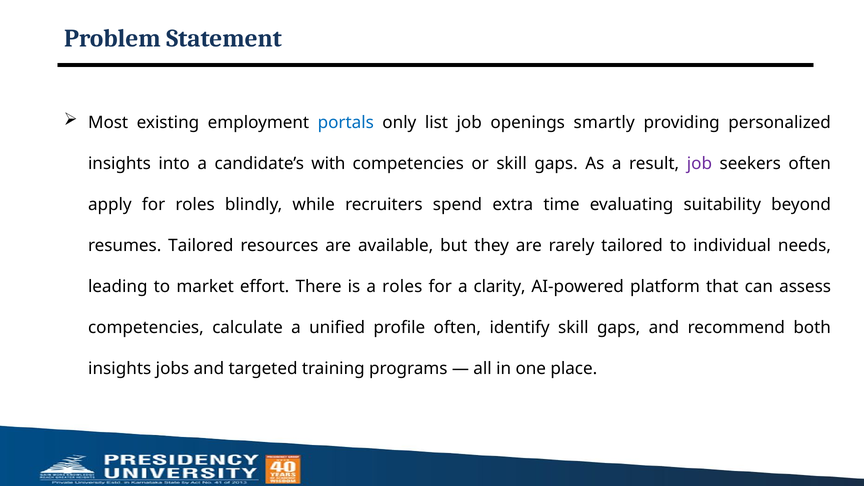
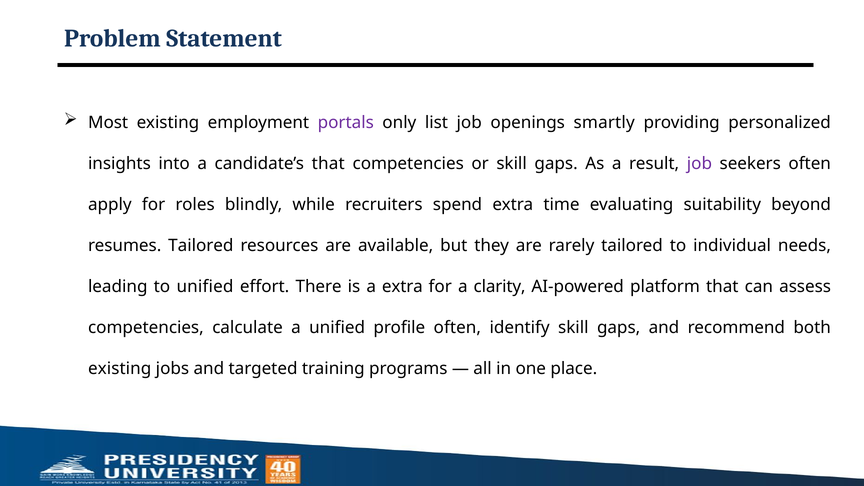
portals colour: blue -> purple (346, 122)
candidate’s with: with -> that (328, 164)
to market: market -> unified (205, 287)
a roles: roles -> extra (402, 287)
insights: insights -> existing (120, 369)
